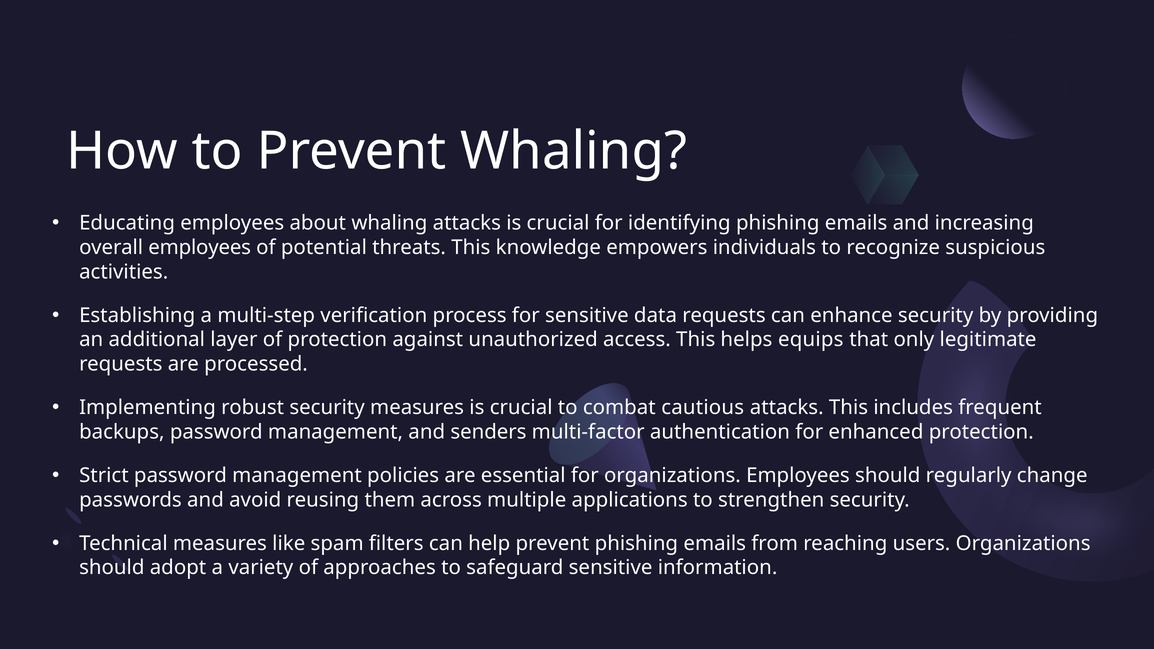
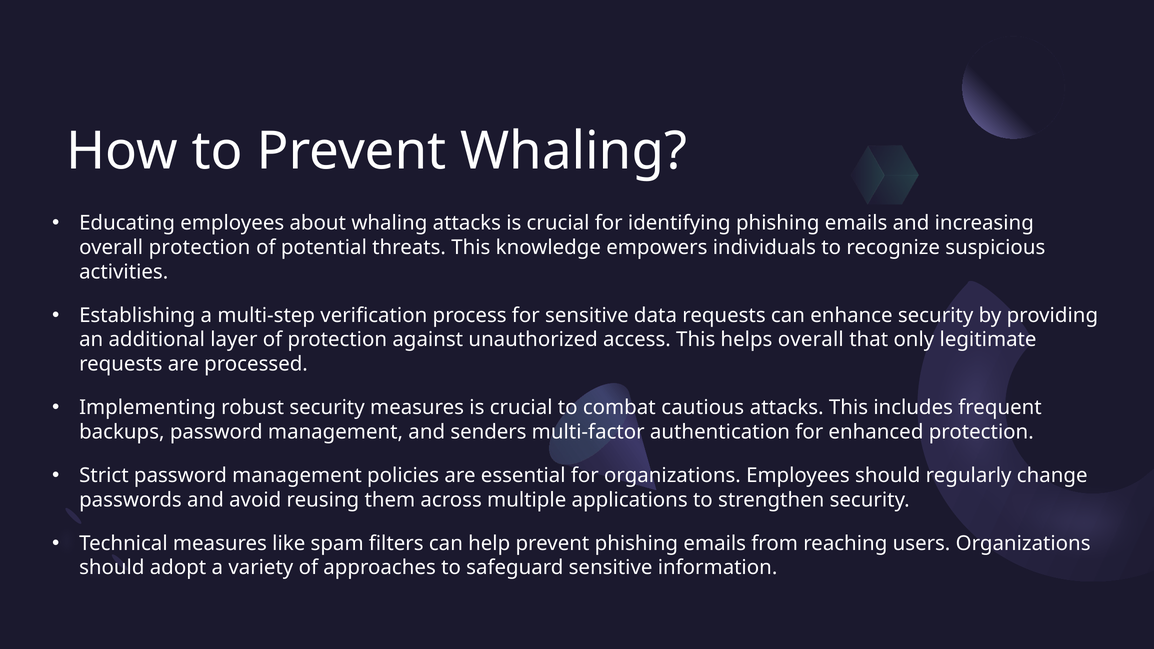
overall employees: employees -> protection (200, 248)
helps equips: equips -> overall (811, 340)
